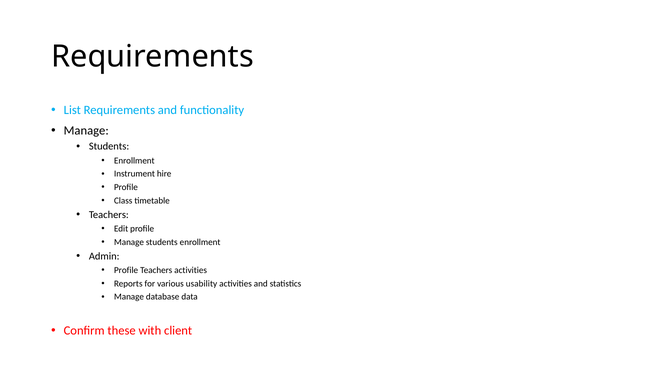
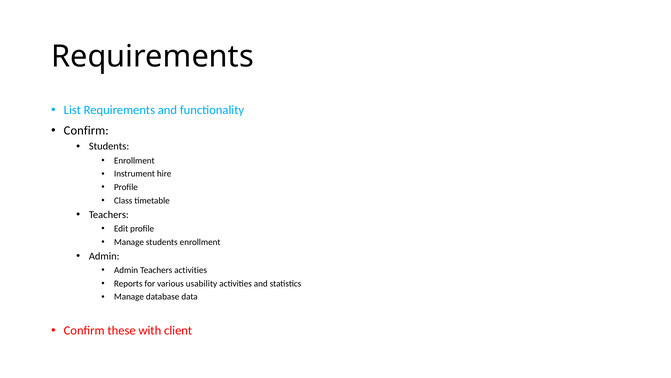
Manage: Manage -> Confirm (86, 130)
Profile: Profile -> Admin (126, 270)
